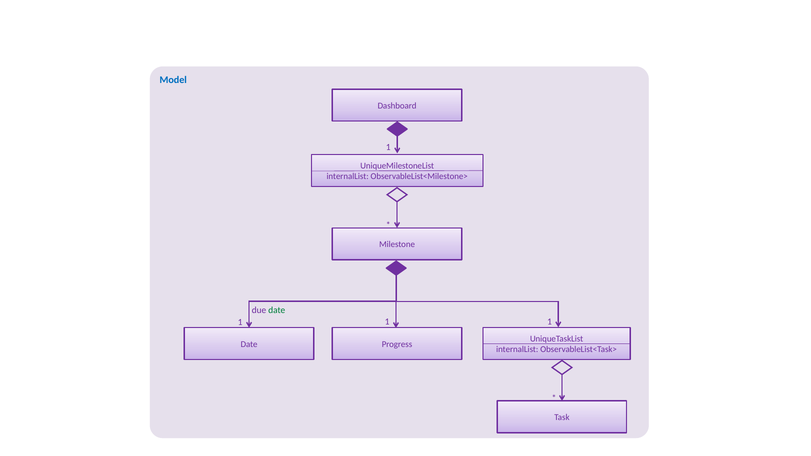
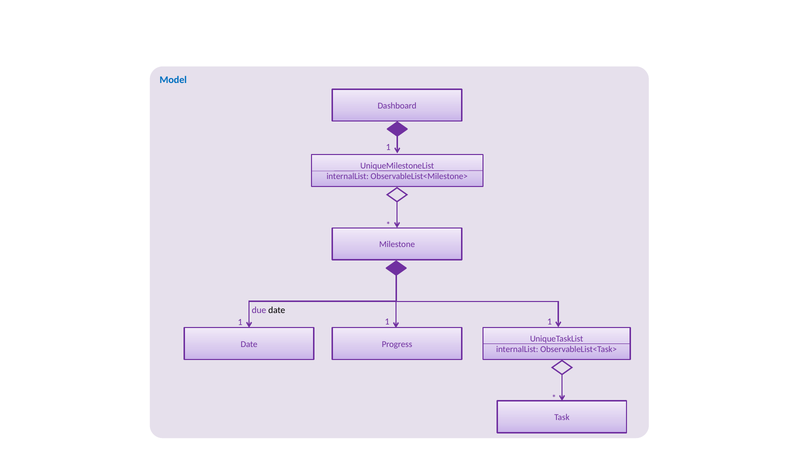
date colour: green -> black (277, 310)
